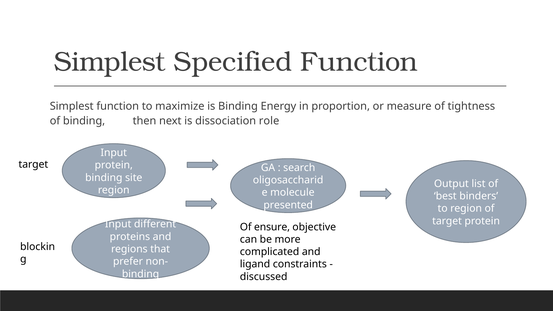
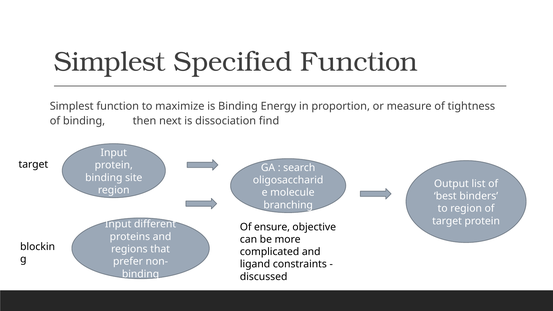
role: role -> find (269, 121)
presented: presented -> branching (288, 205)
